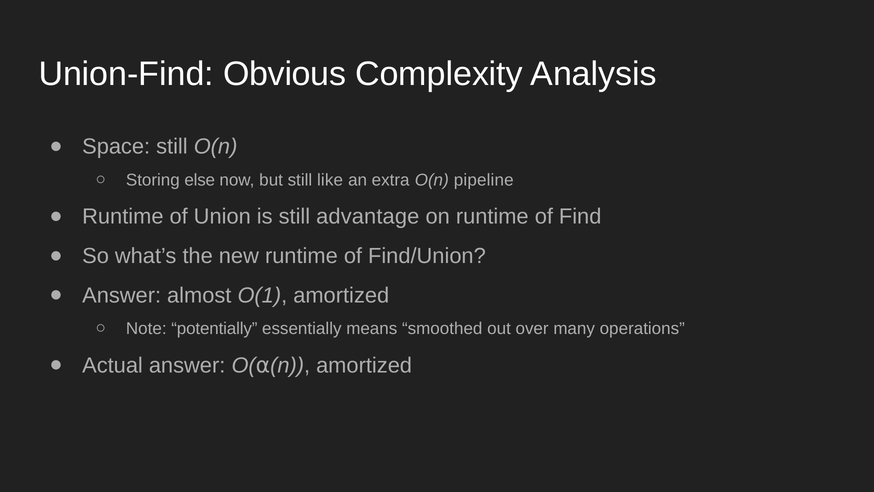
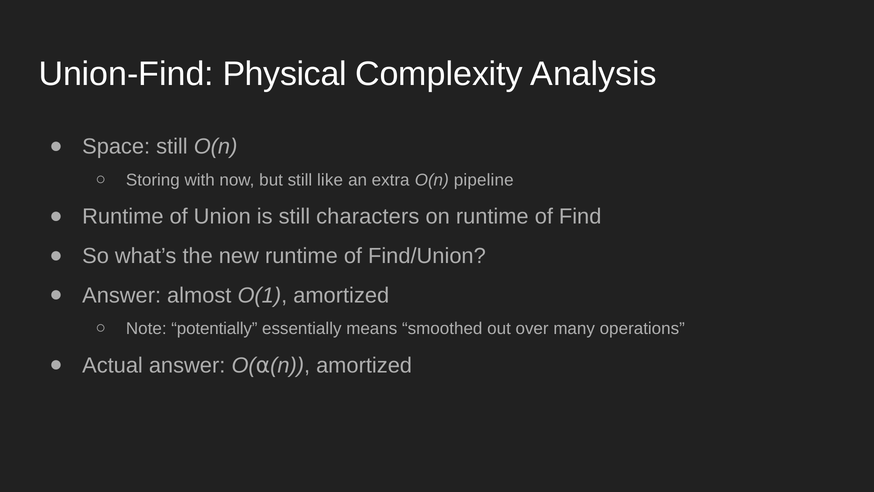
Obvious: Obvious -> Physical (285, 74)
else: else -> with (200, 180)
advantage: advantage -> characters (368, 217)
